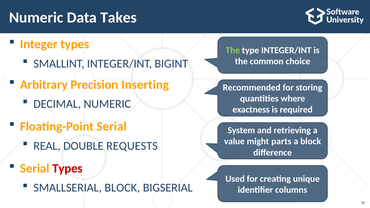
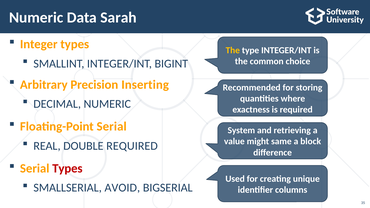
Takes: Takes -> Sarah (119, 18)
The colour: light green -> yellow (233, 50)
parts: parts -> same (281, 142)
DOUBLE REQUESTS: REQUESTS -> REQUIRED (132, 146)
SMALLSERIAL BLOCK: BLOCK -> AVOID (122, 188)
